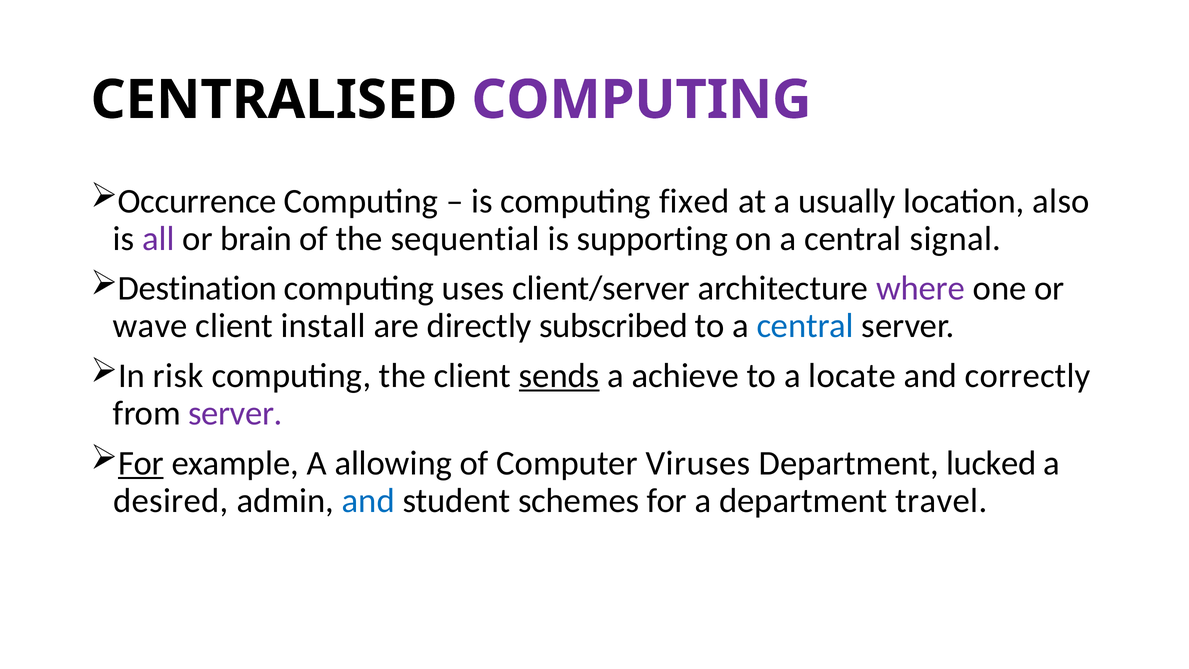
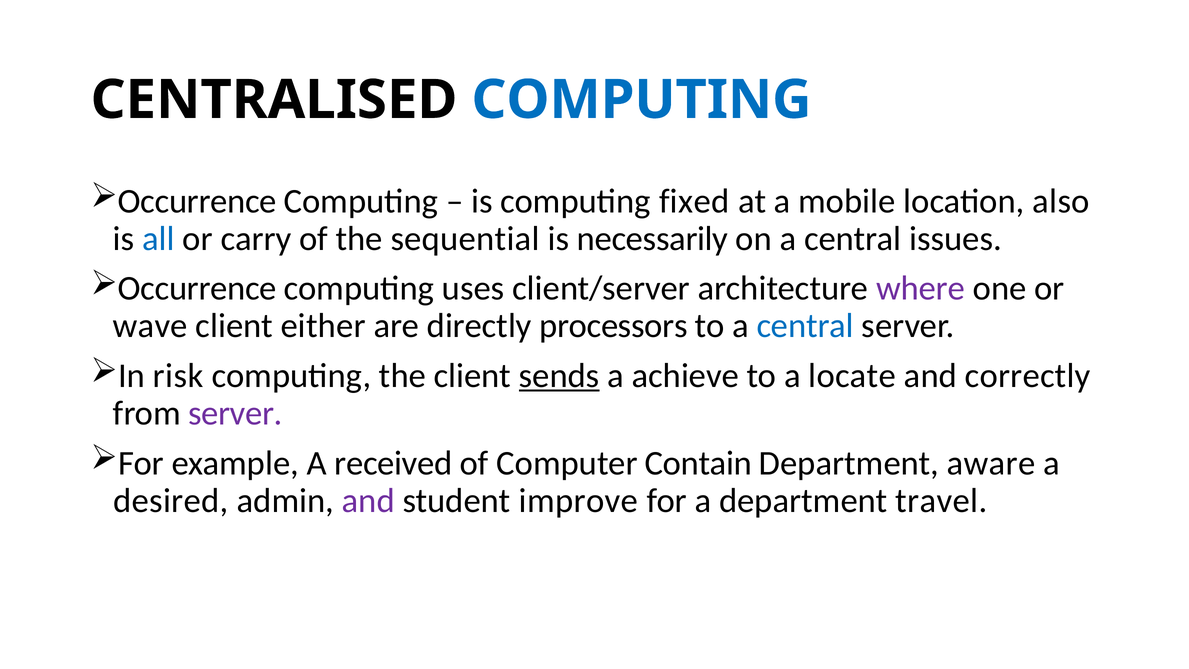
COMPUTING colour: purple -> blue (642, 100)
usually: usually -> mobile (847, 201)
all colour: purple -> blue (158, 238)
brain: brain -> carry (256, 238)
supporting: supporting -> necessarily (653, 238)
signal: signal -> issues (956, 238)
Destination: Destination -> Occurrence (197, 288)
install: install -> either (323, 326)
subscribed: subscribed -> processors (613, 326)
For underline: present -> none (141, 463)
allowing: allowing -> received (393, 463)
Viruses: Viruses -> Contain (698, 463)
lucked: lucked -> aware (991, 463)
and colour: blue -> purple (368, 500)
schemes: schemes -> improve (578, 500)
